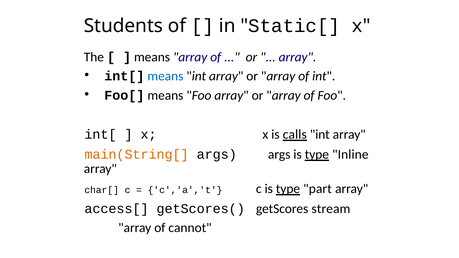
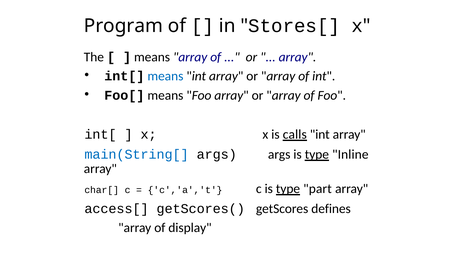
Students: Students -> Program (123, 26)
Static[: Static[ -> Stores[ (294, 26)
main(String[ colour: orange -> blue (137, 155)
stream: stream -> defines (331, 209)
cannot: cannot -> display (190, 228)
